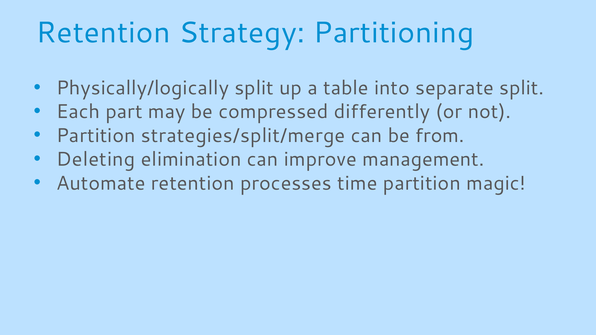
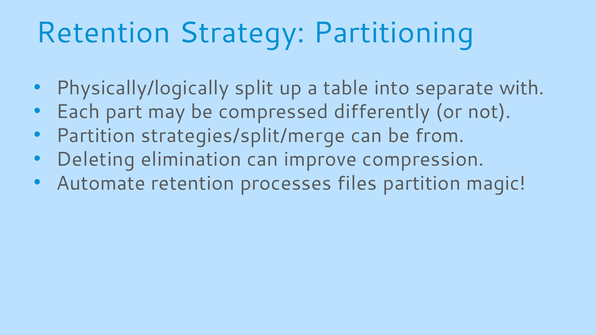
separate split: split -> with (522, 88)
management: management -> compression (423, 159)
time: time -> files (357, 183)
